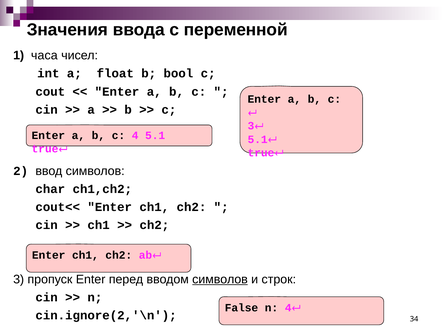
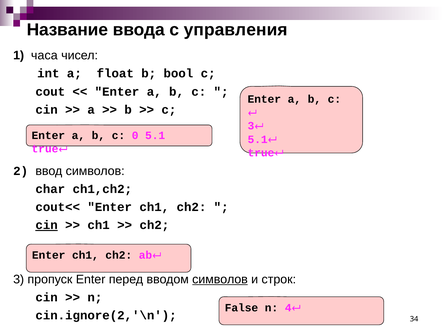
Значения: Значения -> Название (67, 30)
переменной: переменной -> управления (236, 30)
4: 4 -> 0 (135, 136)
cin underline: none -> present (47, 225)
